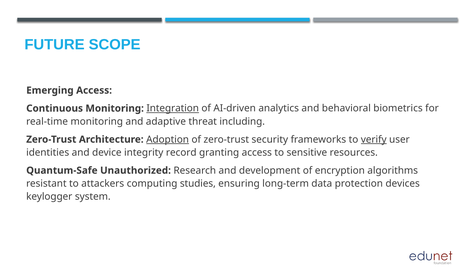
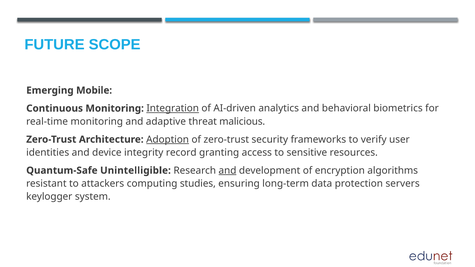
Emerging Access: Access -> Mobile (94, 90)
including: including -> malicious (242, 122)
verify underline: present -> none (374, 140)
Unauthorized: Unauthorized -> Unintelligible (136, 171)
and underline: none -> present (227, 171)
devices: devices -> servers (403, 184)
